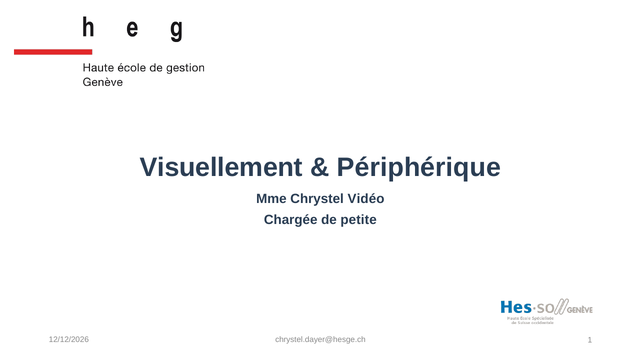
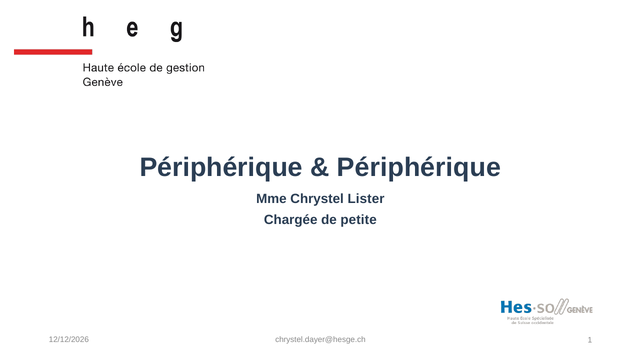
Visuellement: Visuellement -> Périphérique (221, 168)
Vidéo: Vidéo -> Lister (366, 199)
